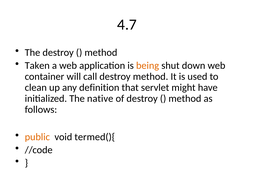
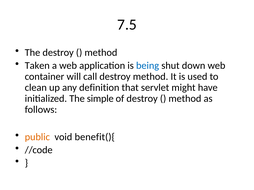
4.7: 4.7 -> 7.5 (127, 25)
being colour: orange -> blue (148, 66)
native: native -> simple (100, 99)
termed(){: termed(){ -> benefit(){ (95, 137)
